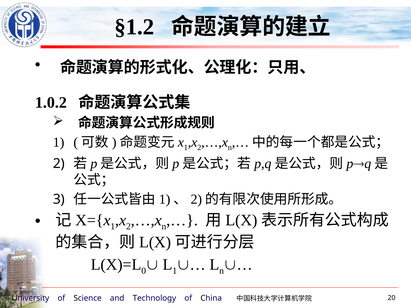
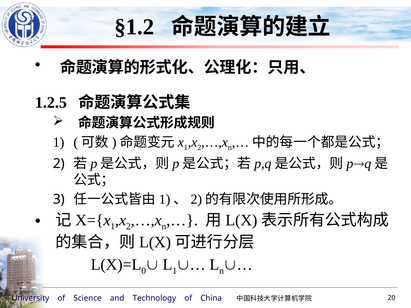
1.0.2: 1.0.2 -> 1.2.5 (51, 103)
